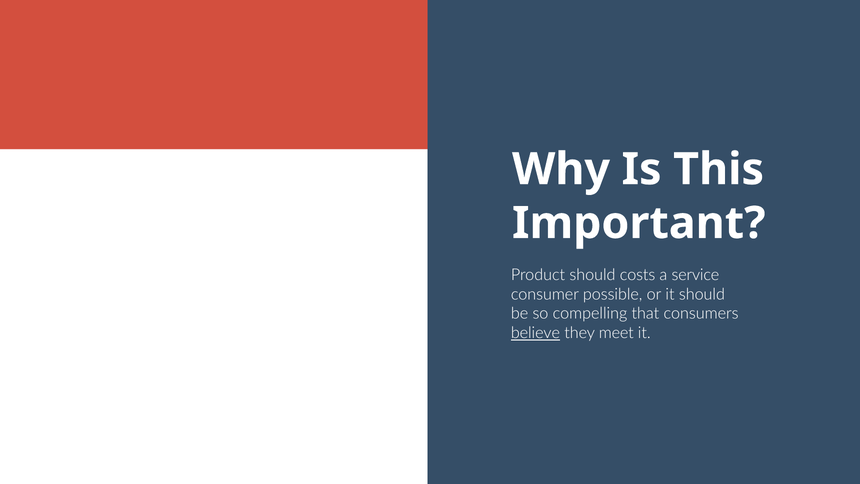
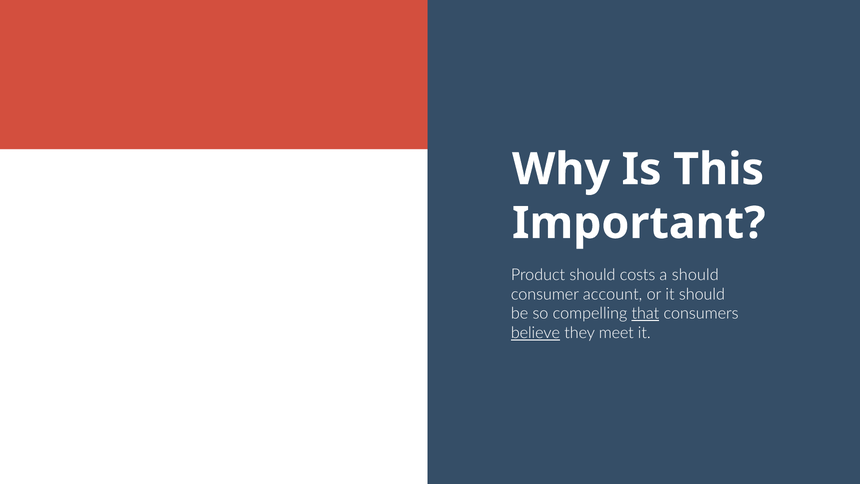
a service: service -> should (695, 275)
possible: possible -> account (613, 294)
that underline: none -> present (645, 314)
